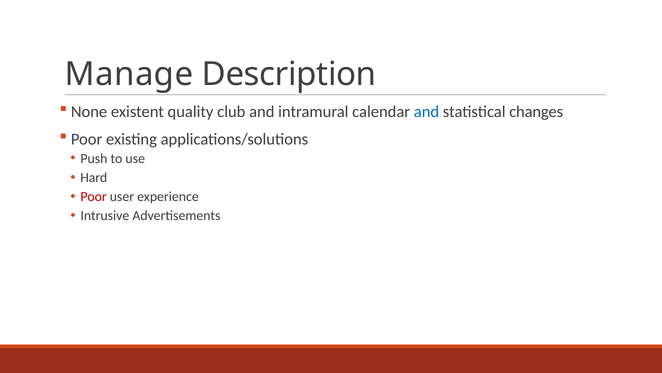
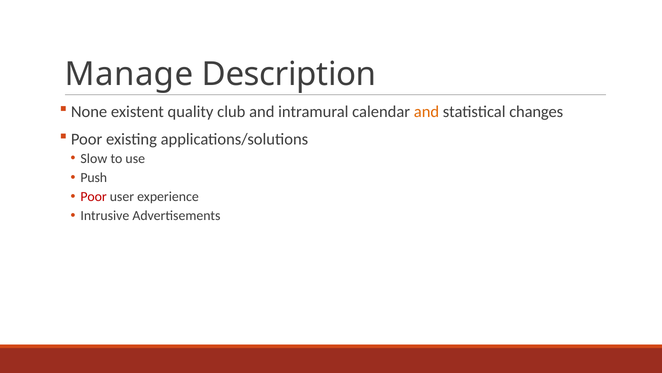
and colour: blue -> orange (426, 111)
Push: Push -> Slow (94, 158)
Hard: Hard -> Push (94, 177)
